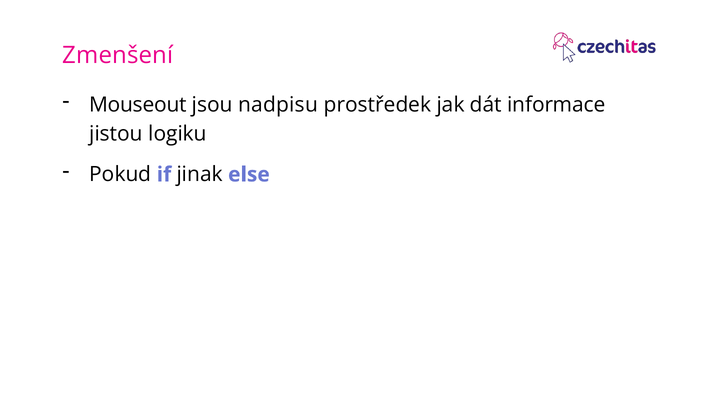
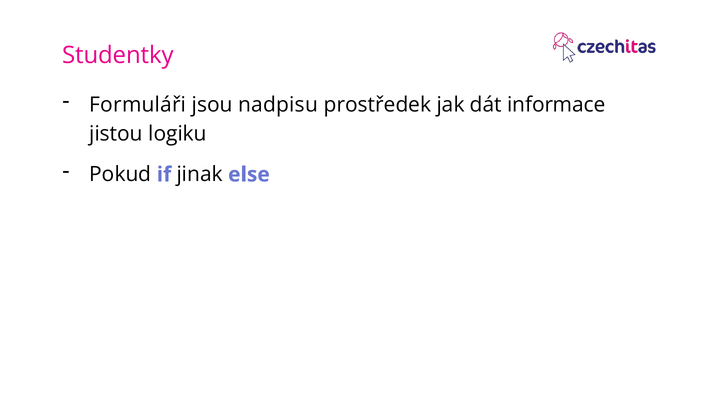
Zmenšení: Zmenšení -> Studentky (118, 55)
Mouseout: Mouseout -> Formuláři (138, 105)
